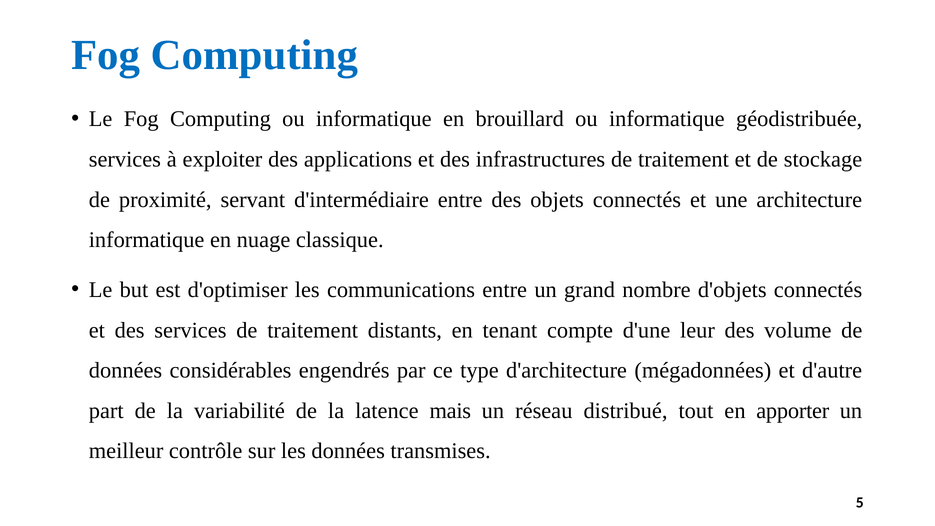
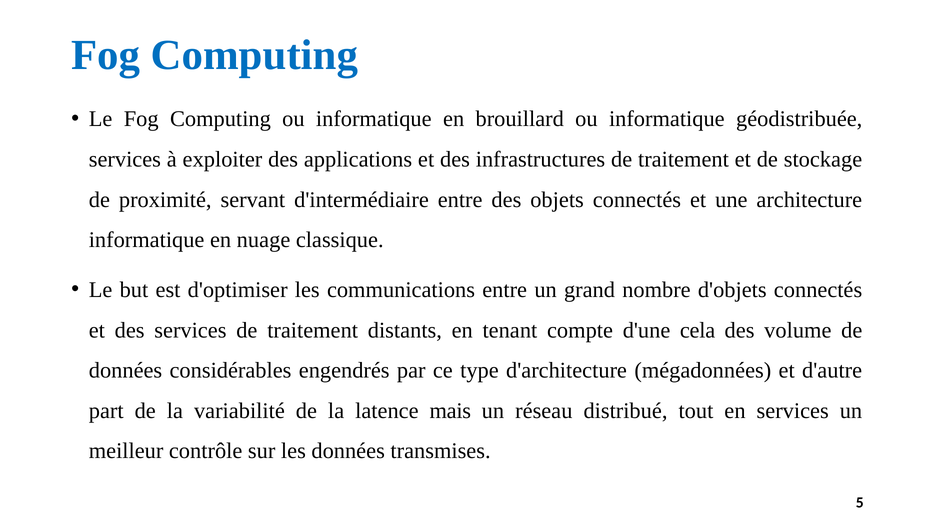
leur: leur -> cela (698, 330)
en apporter: apporter -> services (793, 411)
